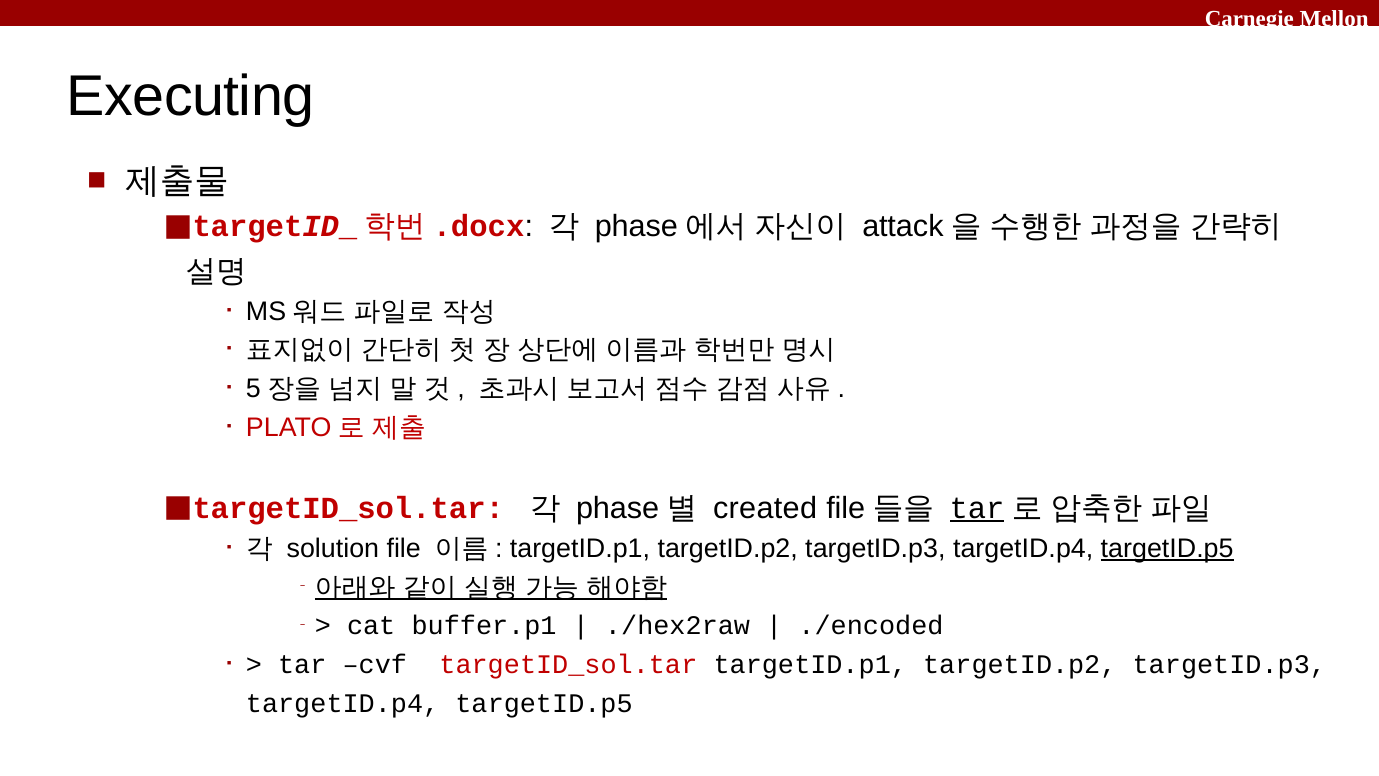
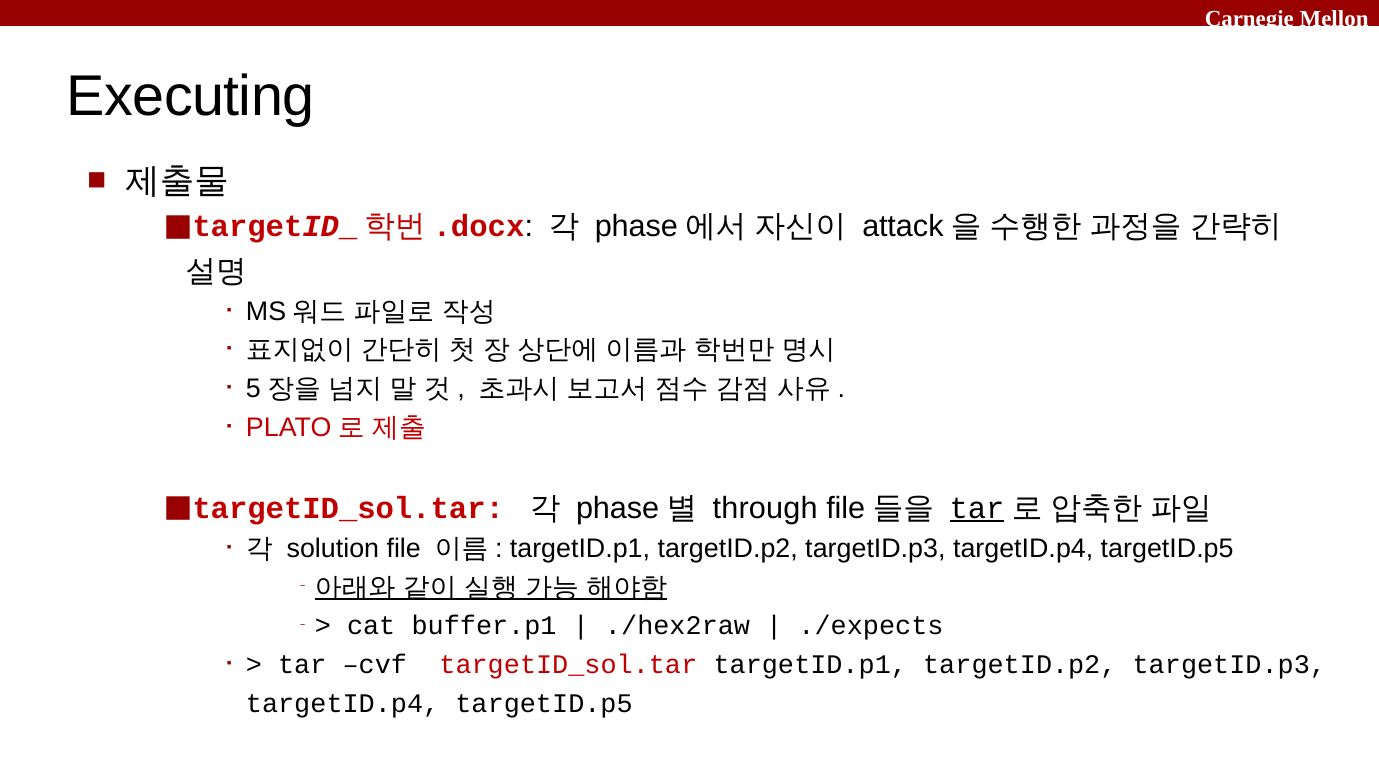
created: created -> through (765, 508)
targetID.p5 underline: present -> none (1167, 549)
./encoded: ./encoded -> ./expects (871, 626)
